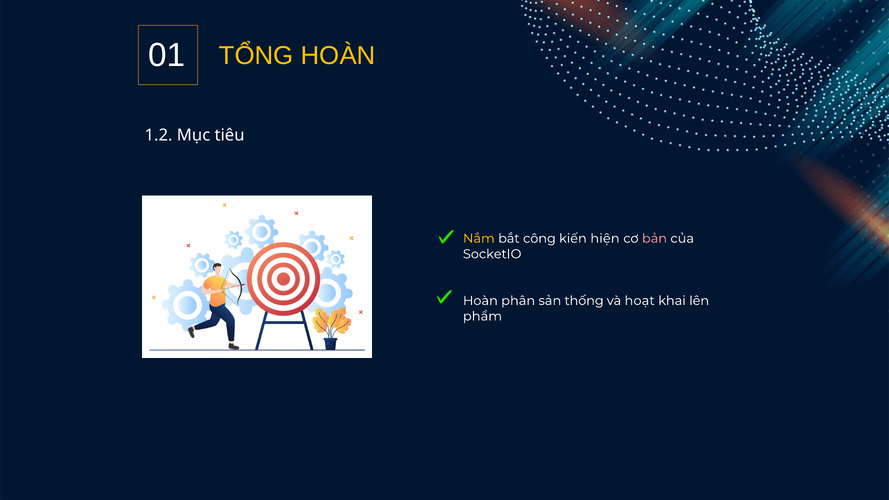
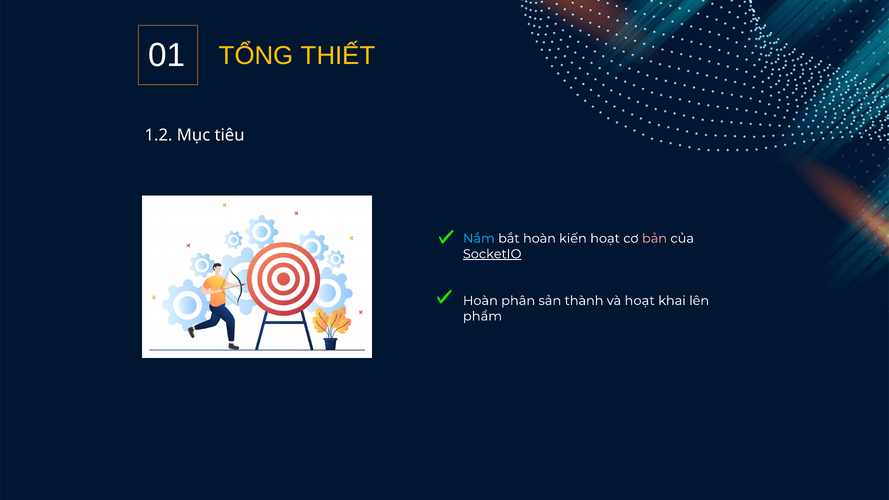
TỔNG HOÀN: HOÀN -> THIẾT (338, 56)
Nắm colour: yellow -> light blue (479, 239)
bắt công: công -> hoàn (539, 239)
kiến hiện: hiện -> hoạt (605, 239)
SocketIO underline: none -> present (492, 254)
thống: thống -> thành (584, 301)
